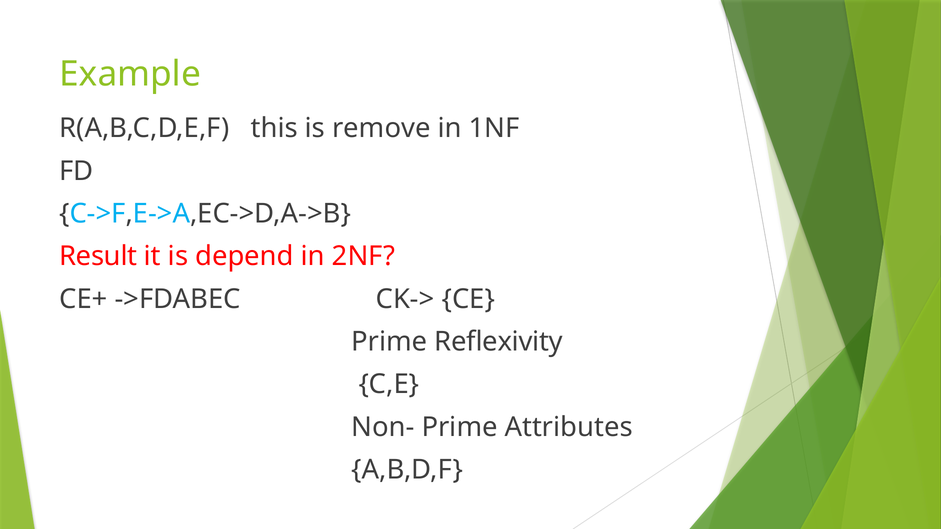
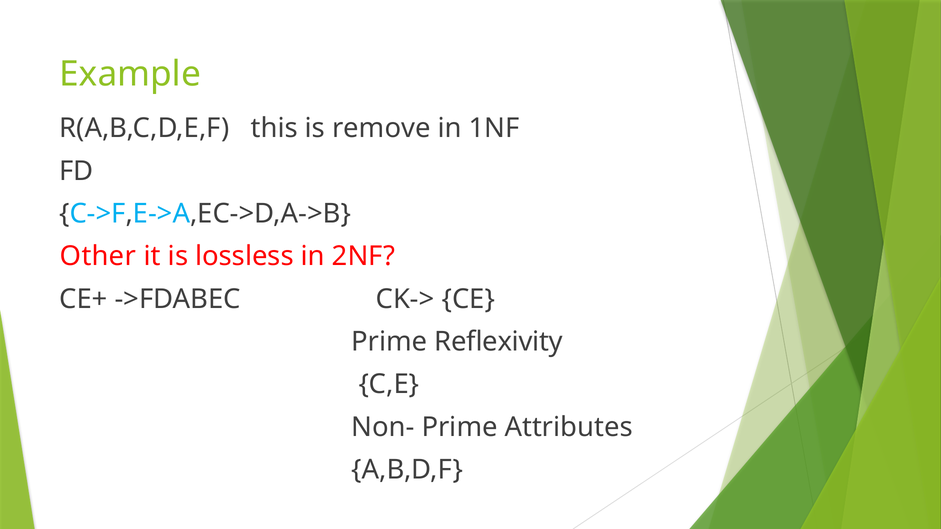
Result: Result -> Other (98, 257)
depend: depend -> lossless (244, 257)
